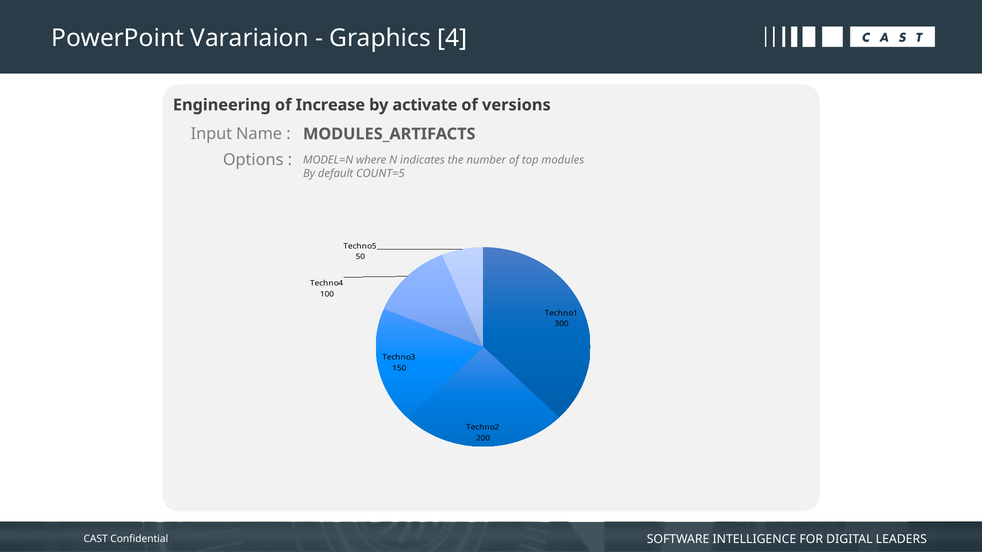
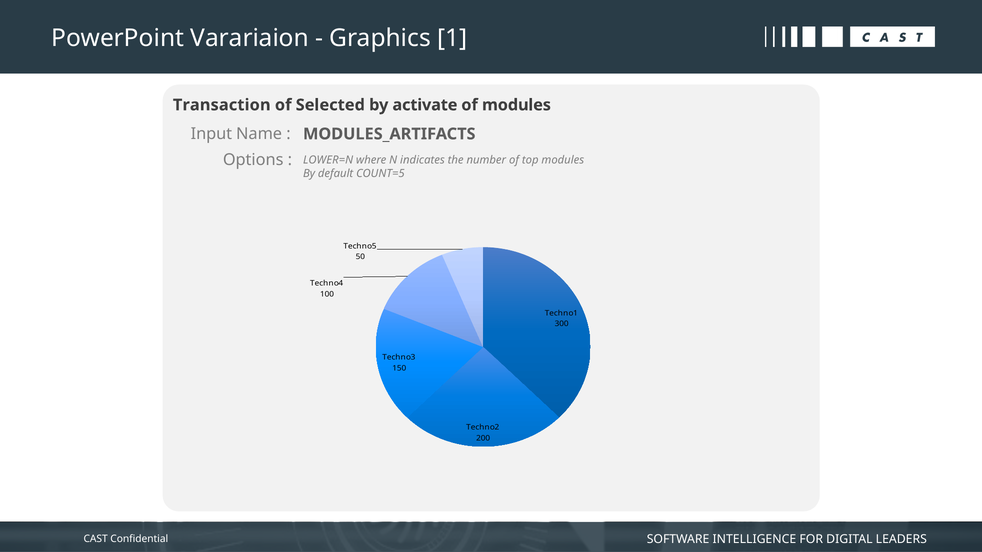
4: 4 -> 1 (452, 38)
Engineering: Engineering -> Transaction (222, 105)
Increase: Increase -> Selected (330, 105)
of versions: versions -> modules (516, 105)
MODEL=N: MODEL=N -> LOWER=N (328, 160)
